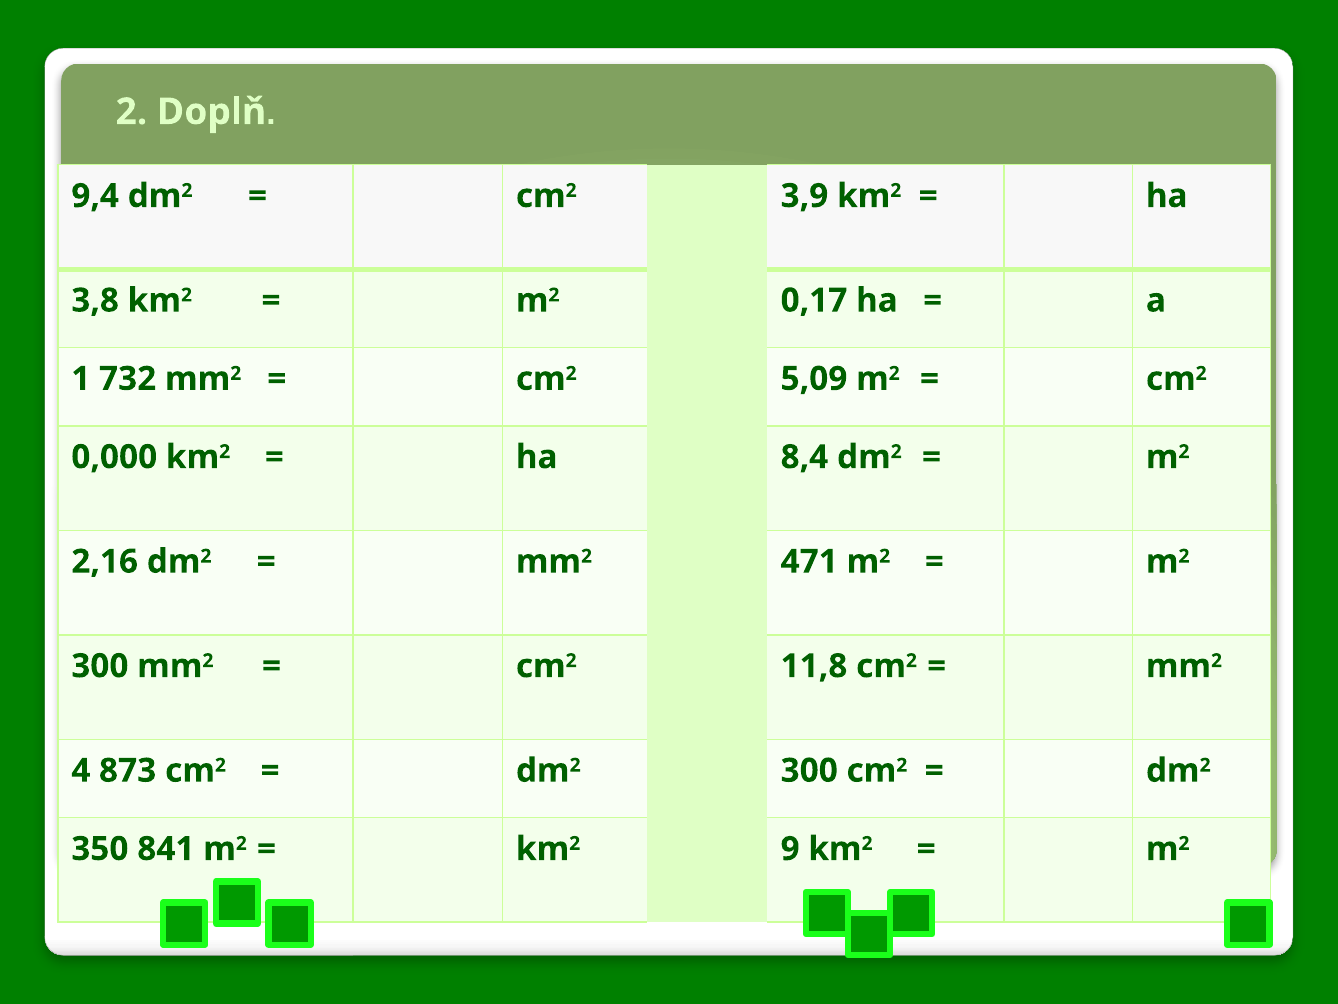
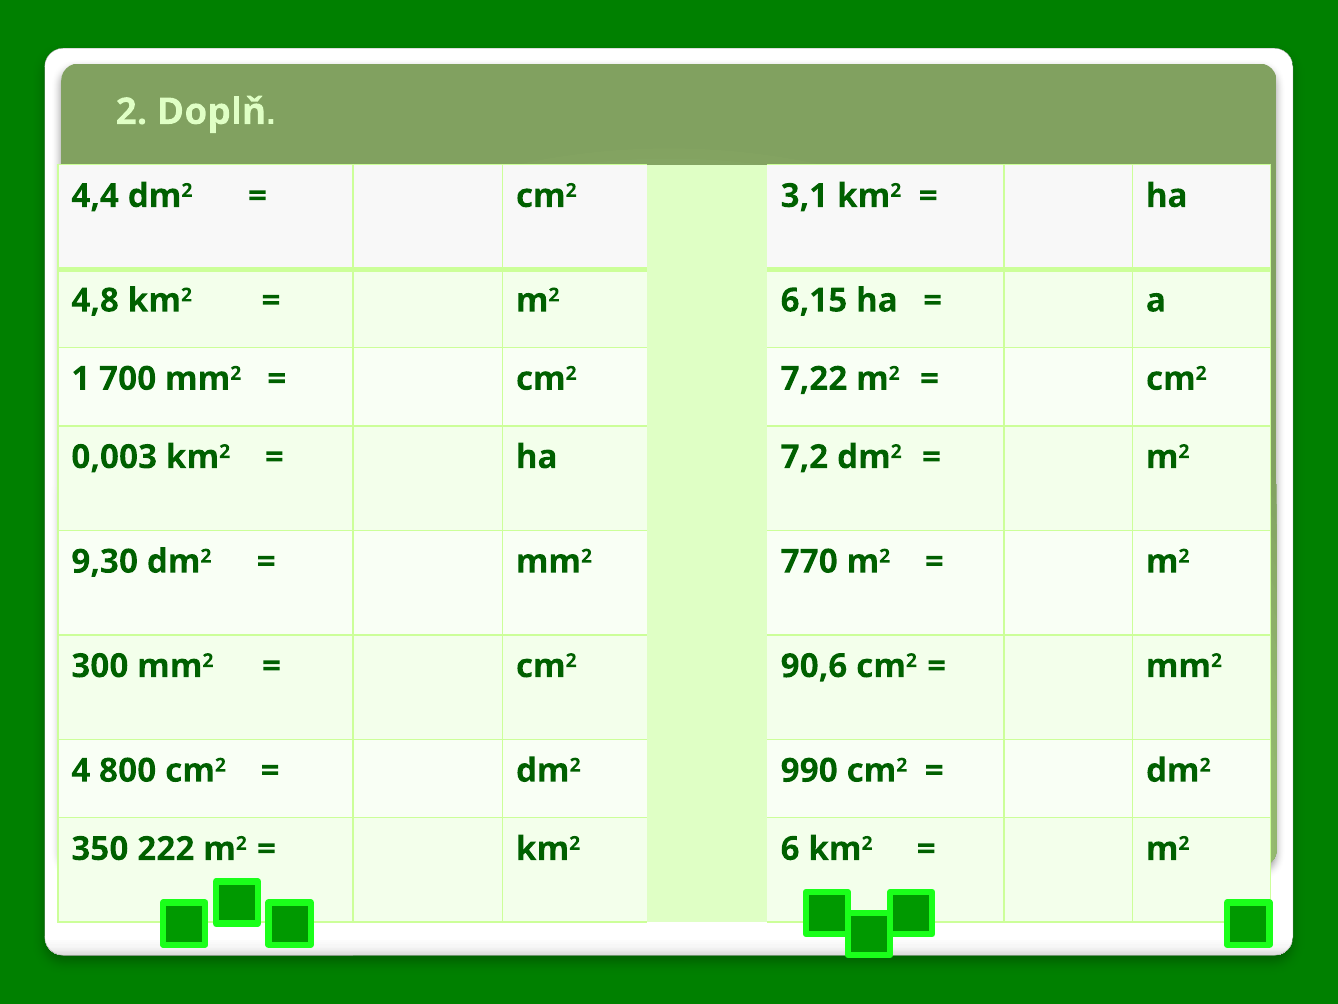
9,4: 9,4 -> 4,4 (95, 196)
3,9: 3,9 -> 3,1 (804, 196)
3,8: 3,8 -> 4,8 (95, 300)
0,17: 0,17 -> 6,15 (814, 300)
732: 732 -> 700 (128, 379)
5,09: 5,09 -> 7,22 (814, 379)
0,000: 0,000 -> 0,003 (114, 457)
8,4: 8,4 -> 7,2 (804, 457)
2,16: 2,16 -> 9,30 (105, 561)
471: 471 -> 770 (809, 561)
11,8: 11,8 -> 90,6 (814, 666)
873: 873 -> 800 (128, 770)
dm2 300: 300 -> 990 (809, 770)
841: 841 -> 222 (166, 849)
9: 9 -> 6 (790, 849)
